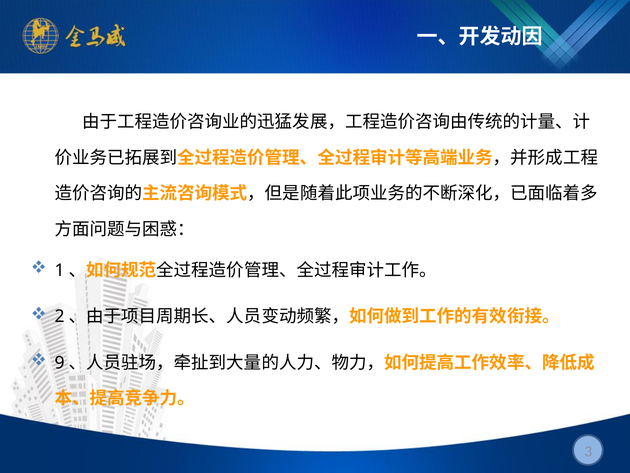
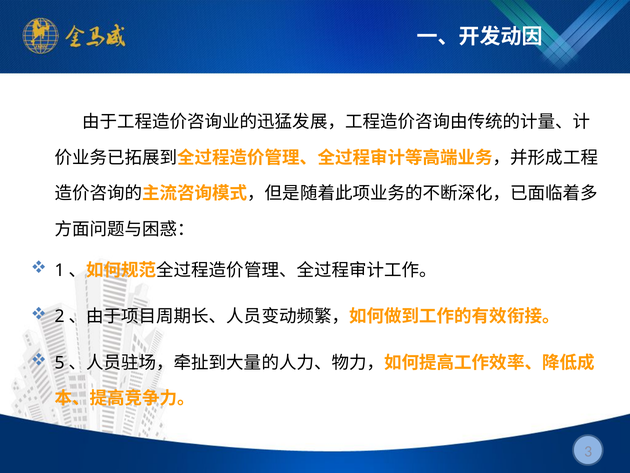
9: 9 -> 5 (60, 362)
